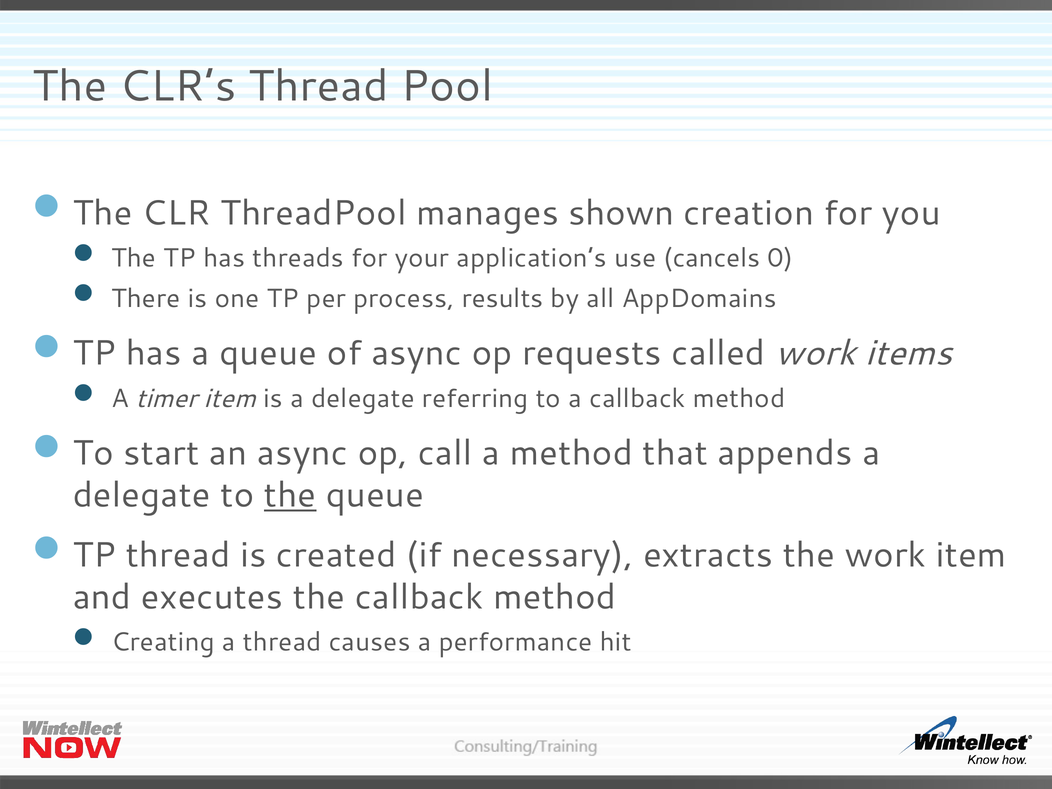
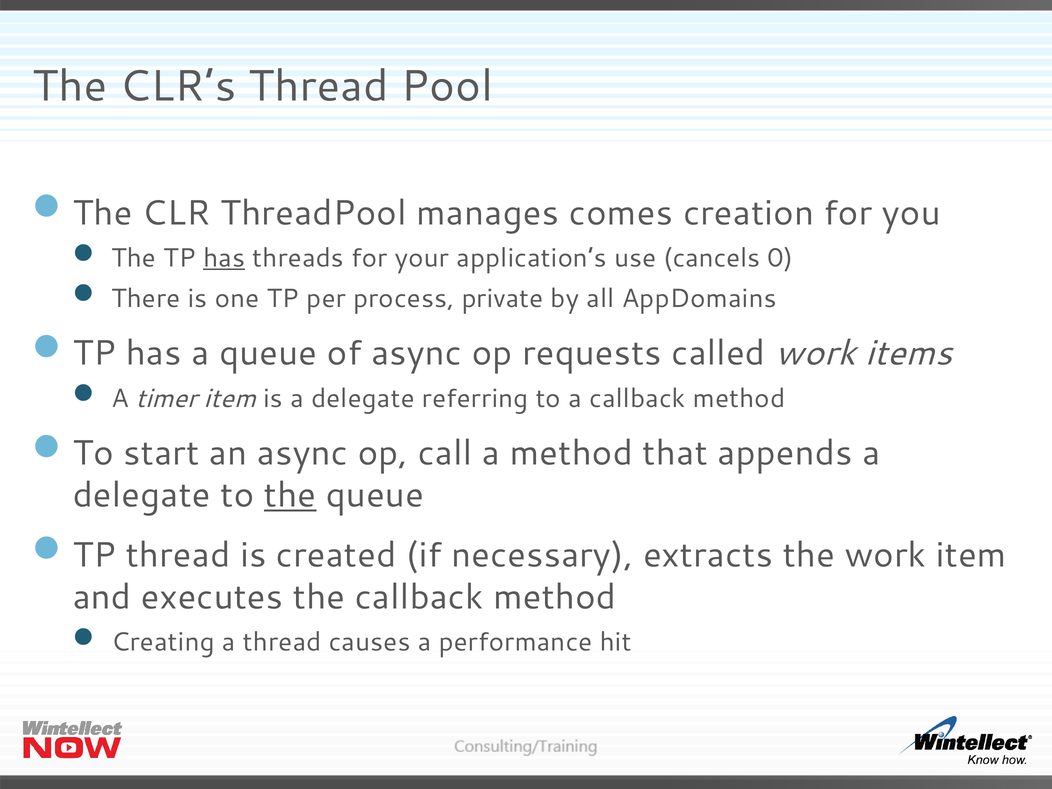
shown: shown -> comes (621, 213)
has underline: none -> present (224, 258)
results: results -> private (502, 298)
